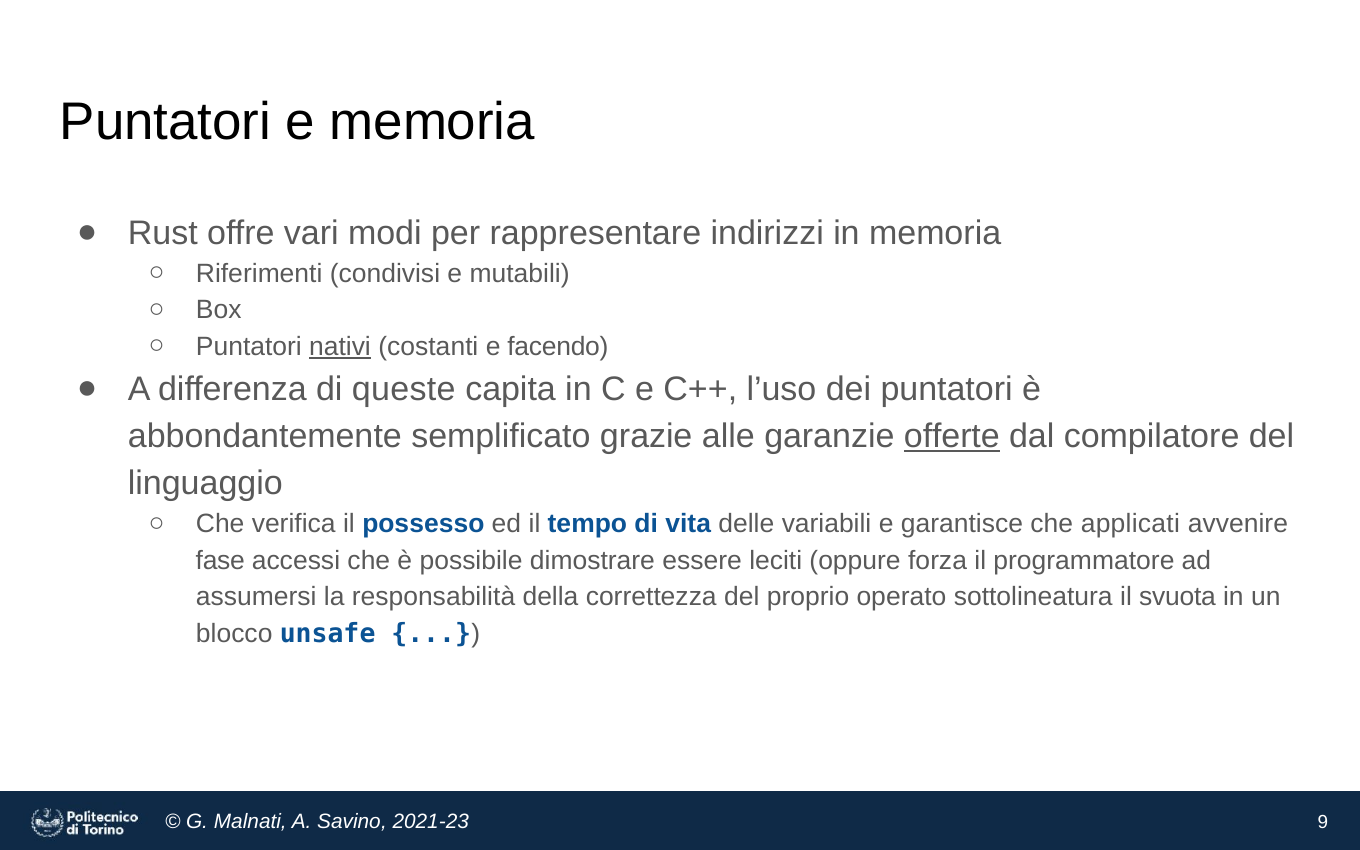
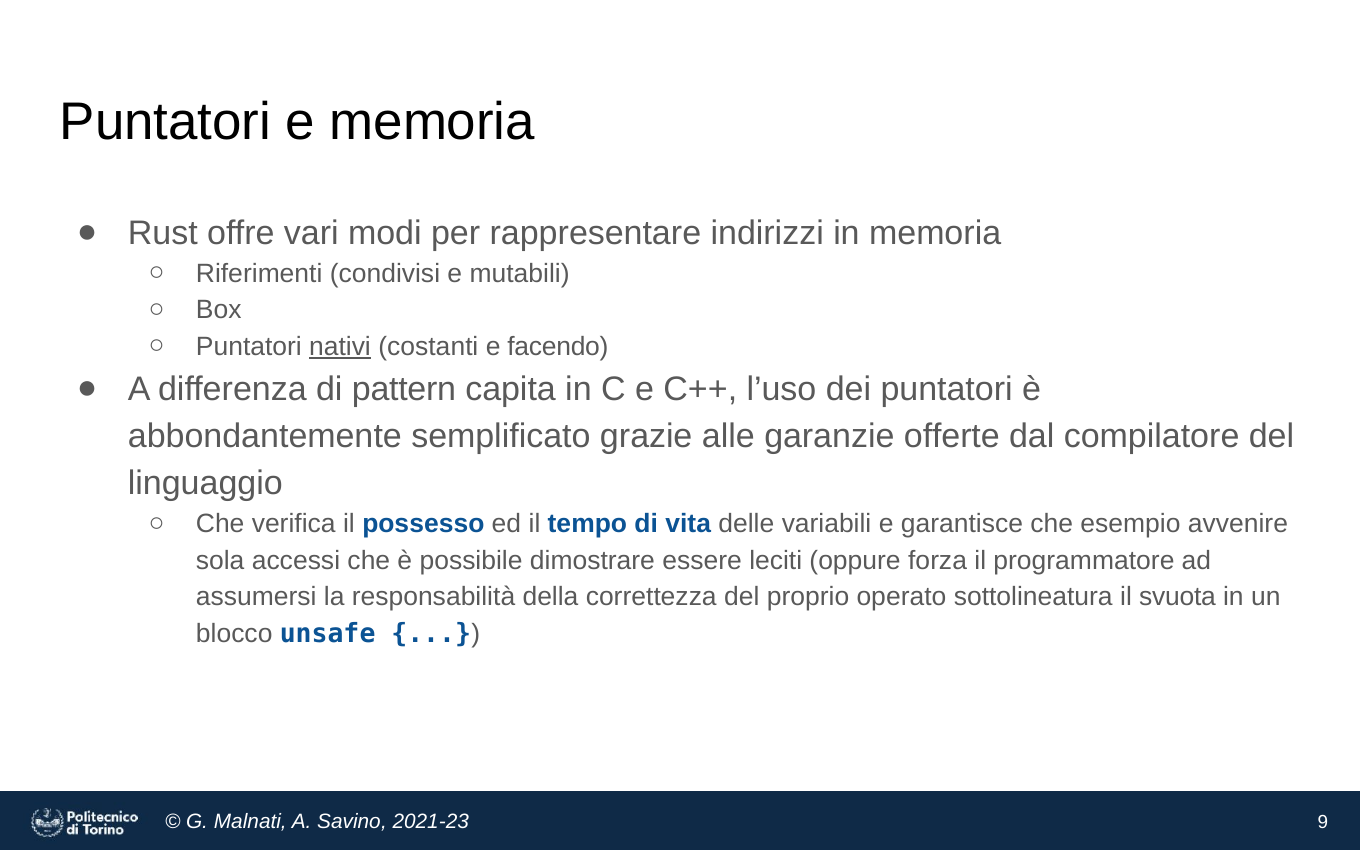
queste: queste -> pattern (404, 390)
offerte underline: present -> none (952, 436)
applicati: applicati -> esempio (1130, 524)
fase: fase -> sola (220, 560)
